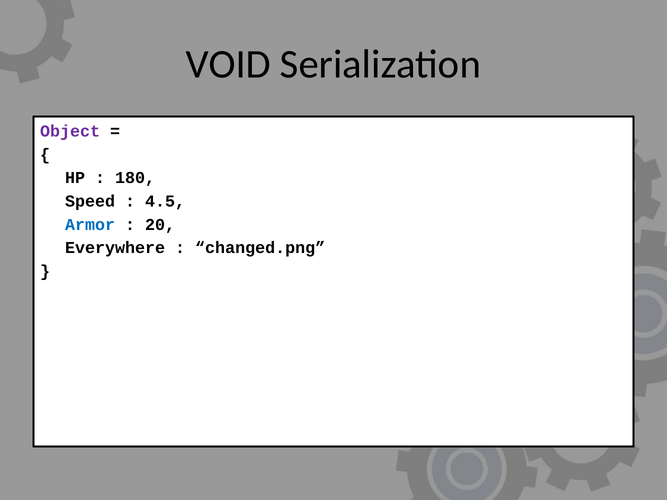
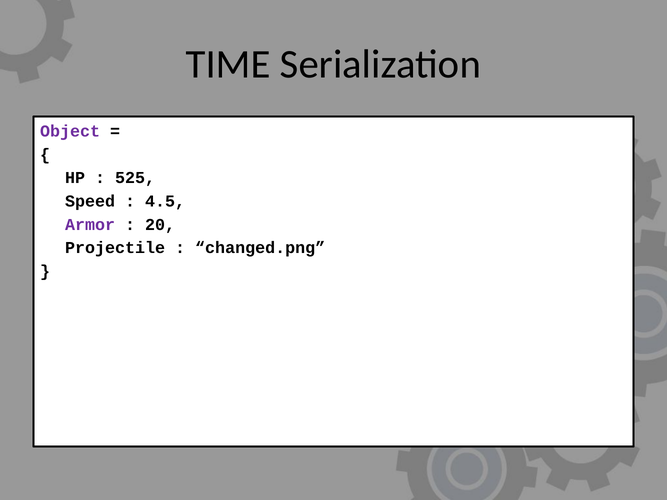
VOID: VOID -> TIME (228, 65)
180: 180 -> 525 (135, 178)
Armor colour: blue -> purple (90, 225)
Everywhere: Everywhere -> Projectile (115, 248)
